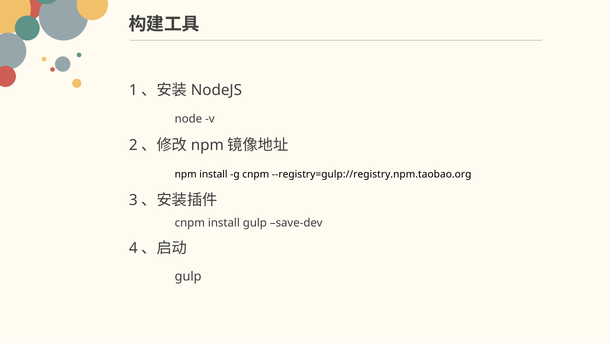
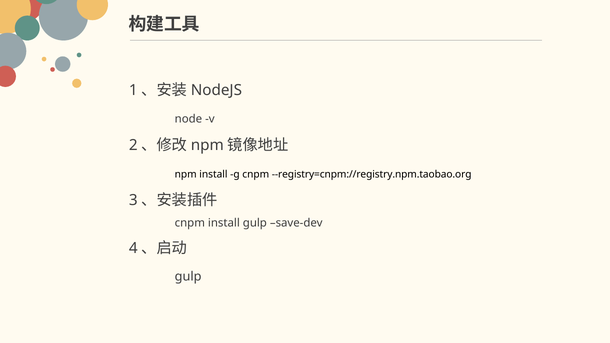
--registry=gulp://registry.npm.taobao.org: --registry=gulp://registry.npm.taobao.org -> --registry=cnpm://registry.npm.taobao.org (372, 174)
